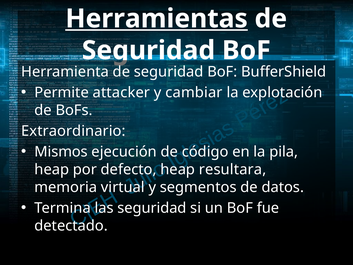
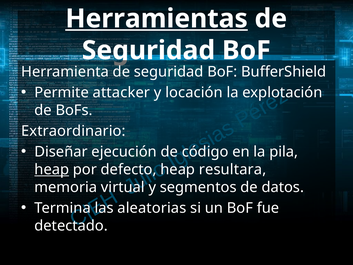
cambiar: cambiar -> locación (194, 93)
Mismos: Mismos -> Diseñar (61, 152)
heap underline: none -> present (52, 169)
seguridad: seguridad -> aleatorias (152, 208)
